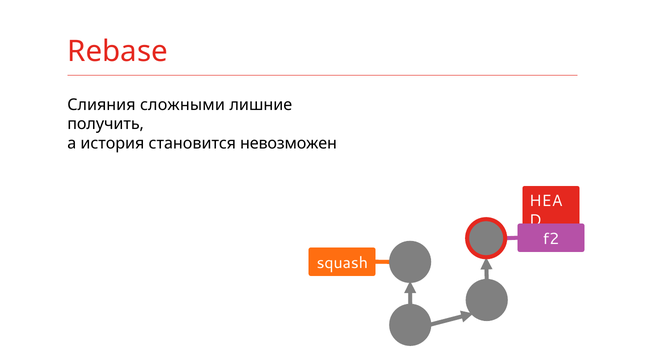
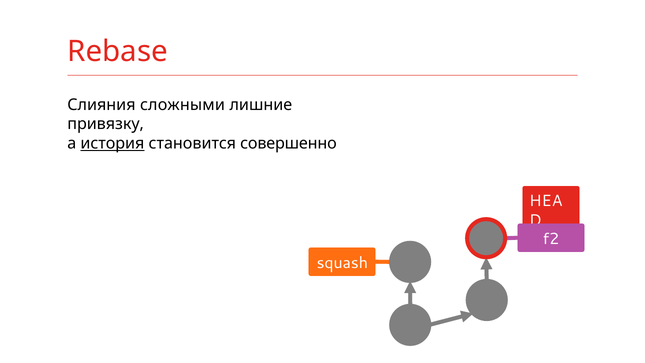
получить: получить -> привязку (106, 124)
история underline: none -> present (112, 143)
невозможен: невозможен -> совершенно (288, 143)
